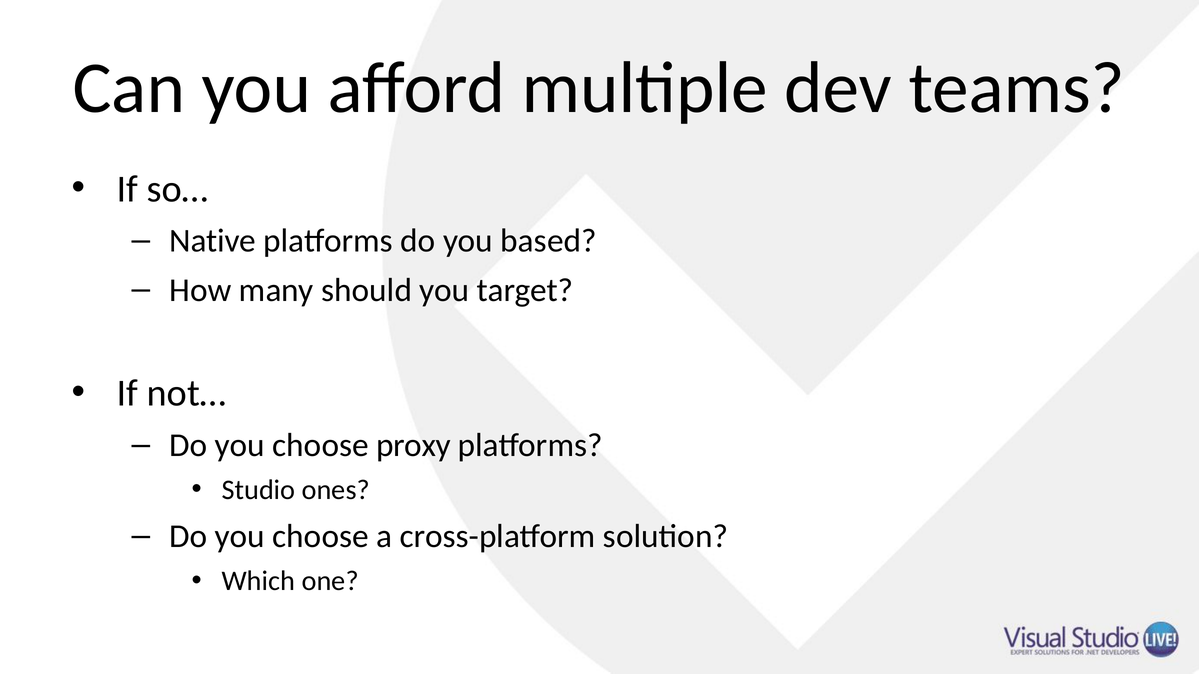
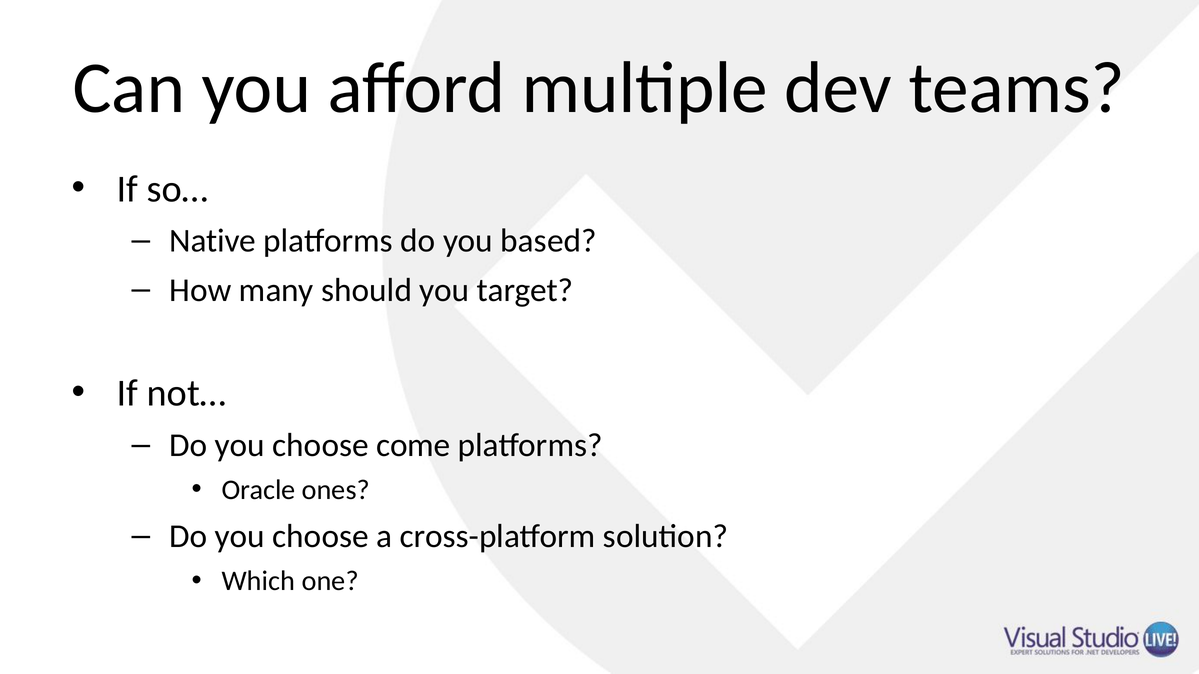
proxy: proxy -> come (413, 446)
Studio: Studio -> Oracle (259, 490)
